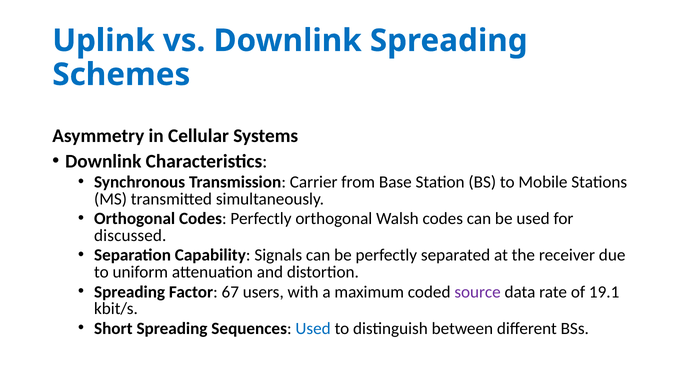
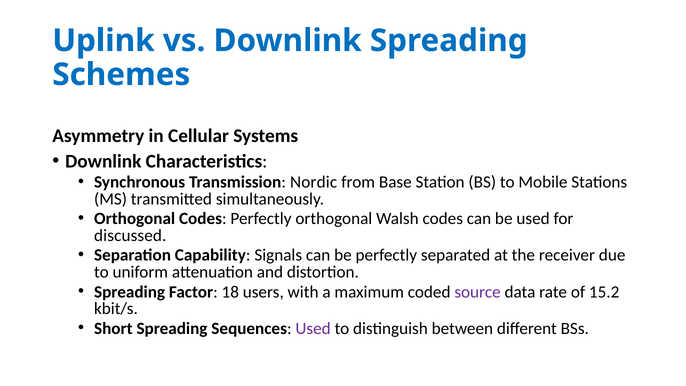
Carrier: Carrier -> Nordic (314, 182)
67: 67 -> 18 (230, 292)
19.1: 19.1 -> 15.2 (604, 292)
Used colour: blue -> purple (313, 328)
